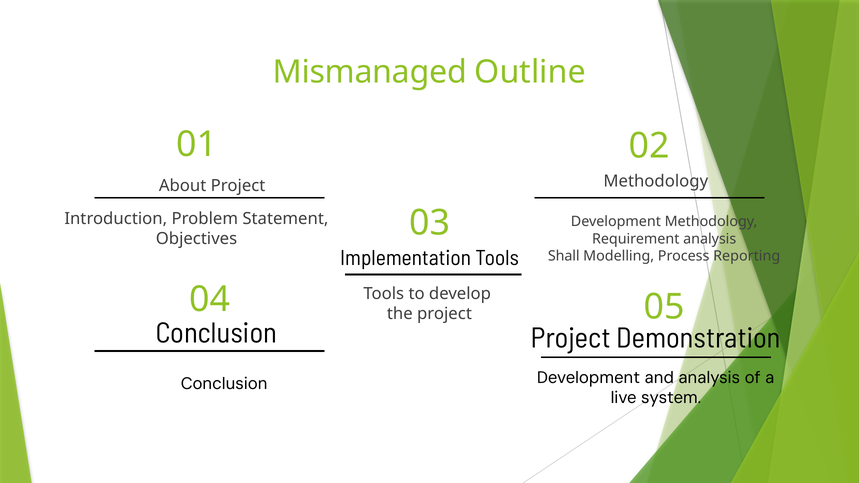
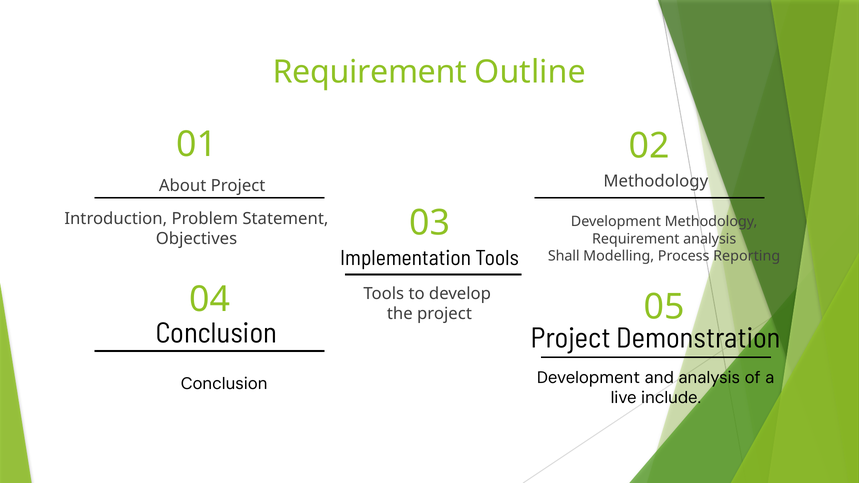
Mismanaged: Mismanaged -> Requirement (370, 72)
system: system -> include (671, 398)
